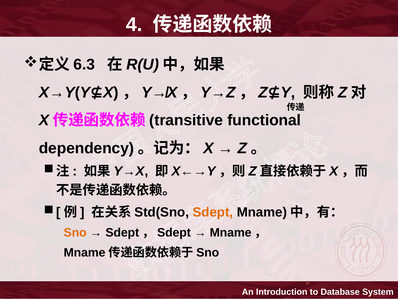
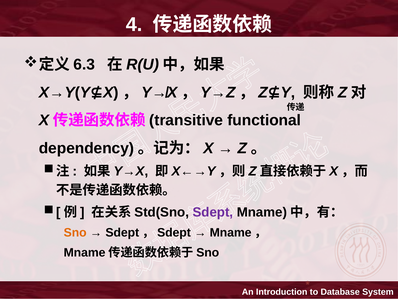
Sdept colour: orange -> purple (213, 212)
